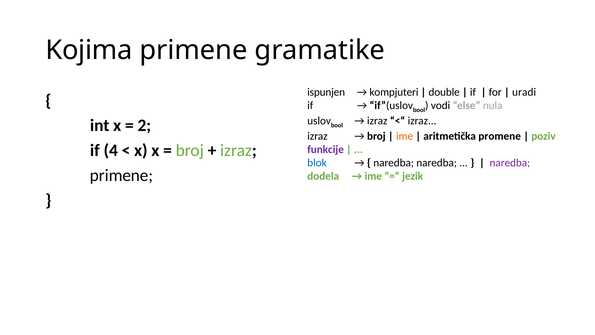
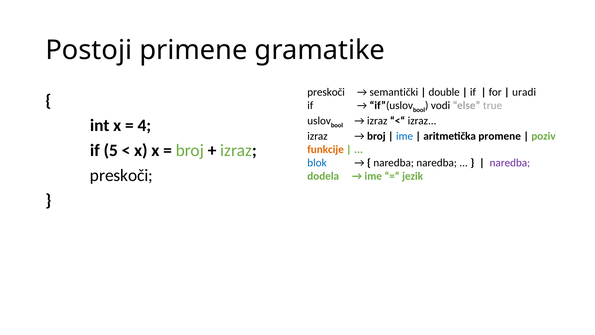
Kojima: Kojima -> Postoji (89, 50)
ispunjen: ispunjen -> preskoči (326, 92)
kompjuteri: kompjuteri -> semantički (394, 92)
nula: nula -> true (493, 106)
2: 2 -> 4 (144, 125)
ime colour: orange -> blue (405, 136)
4: 4 -> 5 (111, 150)
funkcije colour: purple -> orange (326, 149)
primene: primene -> preskoči (121, 175)
